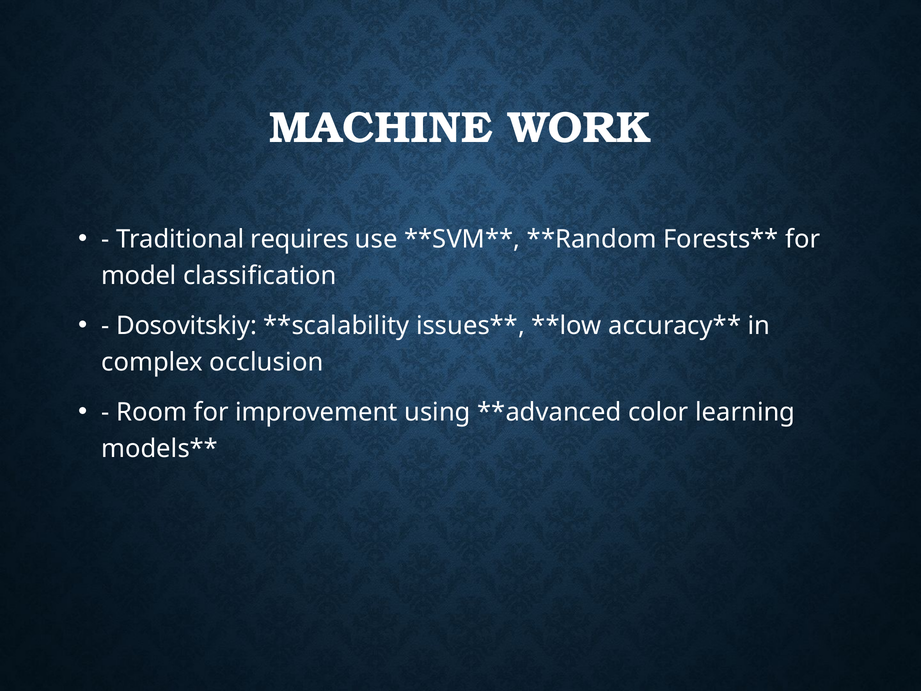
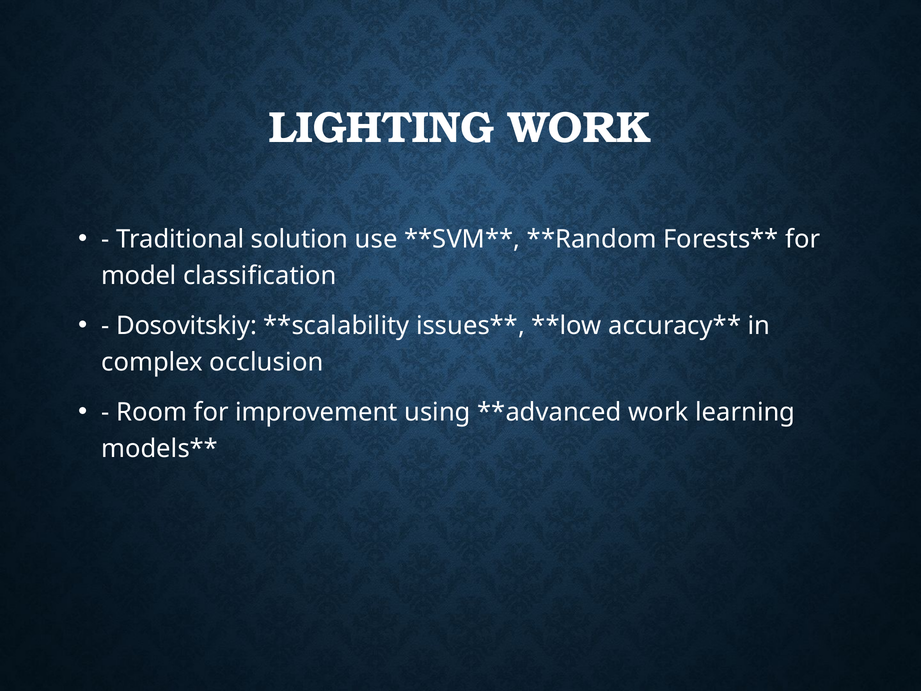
MACHINE: MACHINE -> LIGHTING (381, 128)
requires: requires -> solution (300, 239)
color: color -> work (658, 412)
